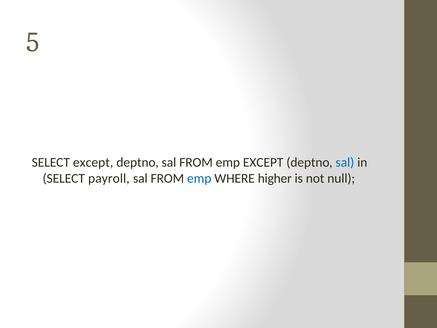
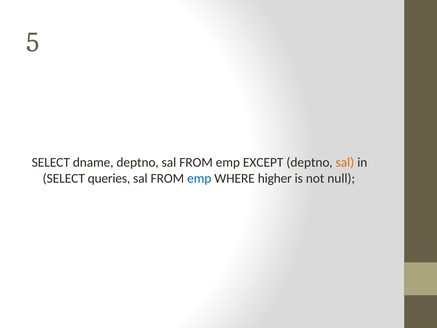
SELECT except: except -> dname (93, 162)
sal colour: blue -> orange (345, 162)
payroll: payroll -> queries (109, 178)
